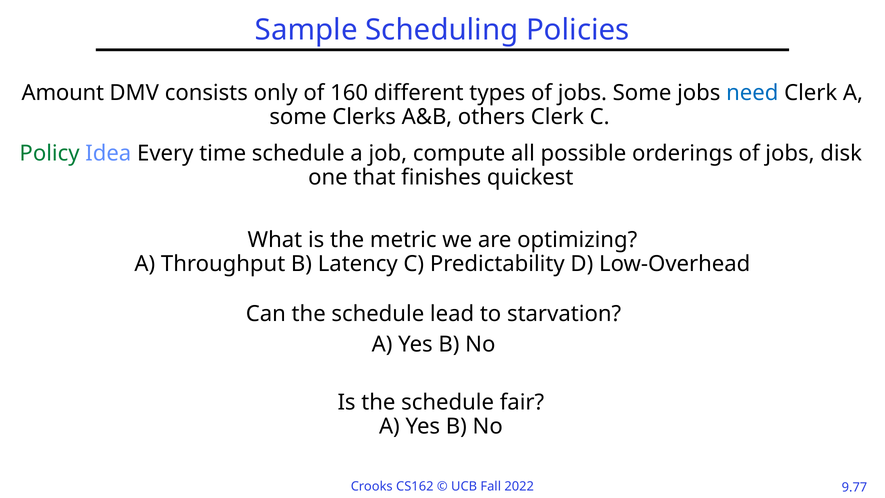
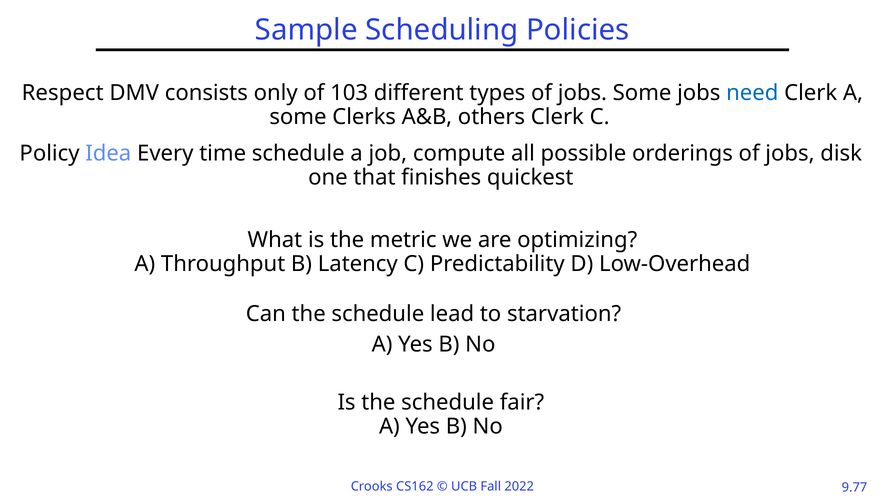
Amount: Amount -> Respect (63, 93)
160: 160 -> 103 (349, 93)
Policy colour: green -> black (50, 153)
